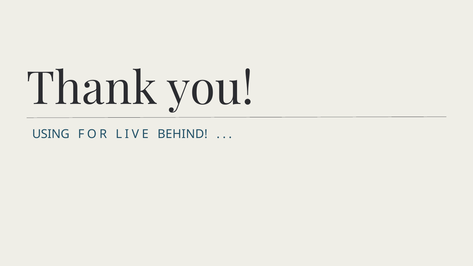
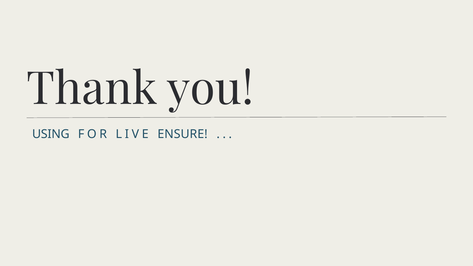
BEHIND: BEHIND -> ENSURE (182, 134)
